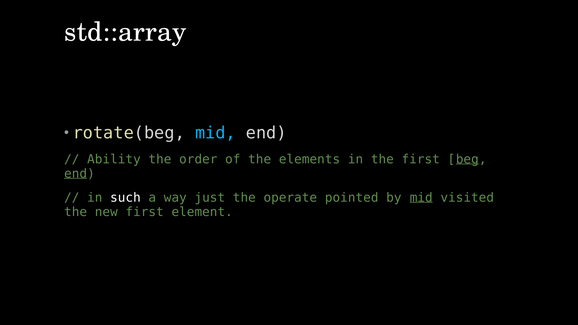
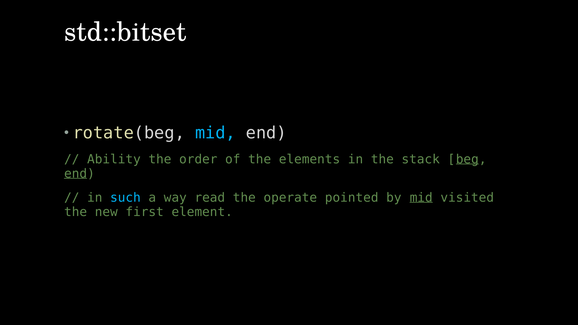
std::array: std::array -> std::bitset (125, 32)
the first: first -> stack (421, 159)
such colour: white -> light blue (125, 198)
just: just -> read (210, 198)
